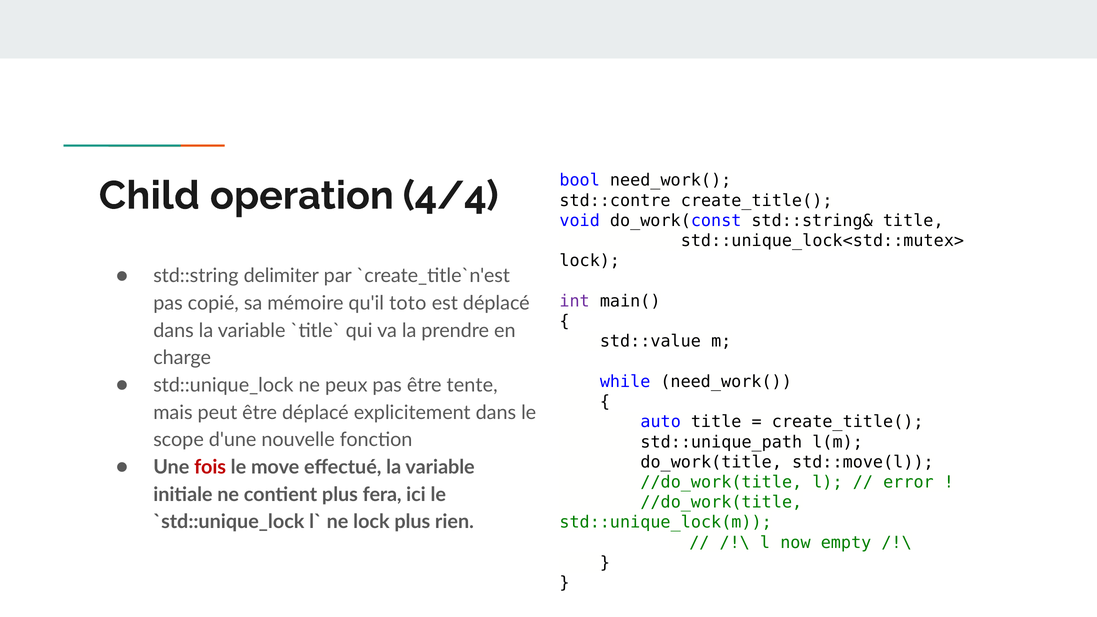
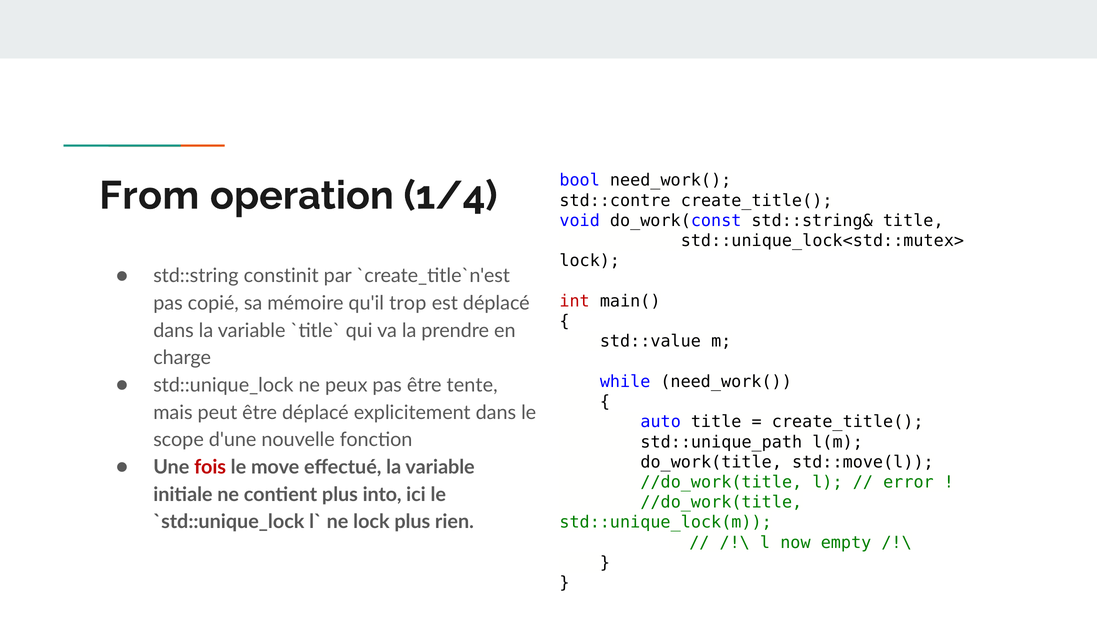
Child: Child -> From (149, 196)
4/4: 4/4 -> 1/4 (451, 196)
delimiter: delimiter -> constinit (281, 276)
int colour: purple -> red (575, 301)
toto: toto -> trop (408, 303)
fera: fera -> into (382, 495)
